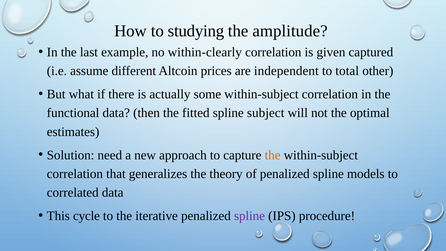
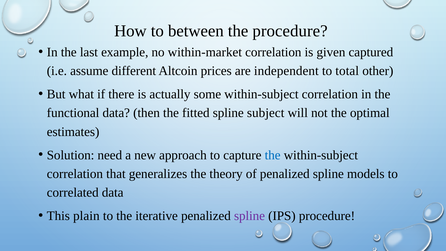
studying: studying -> between (196, 31)
the amplitude: amplitude -> procedure (290, 31)
within-clearly: within-clearly -> within-market (205, 52)
the colour: orange -> blue (273, 155)
cycle: cycle -> plain (86, 216)
